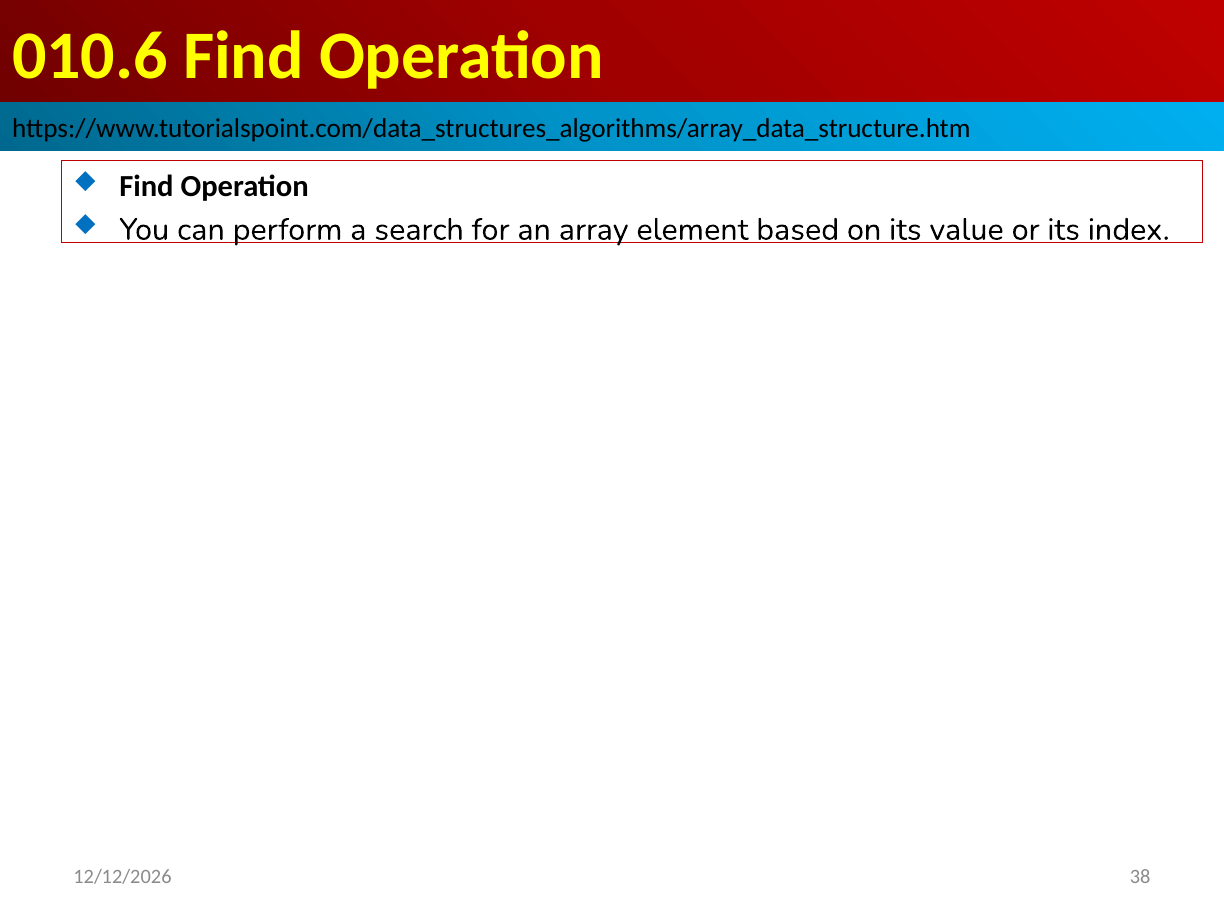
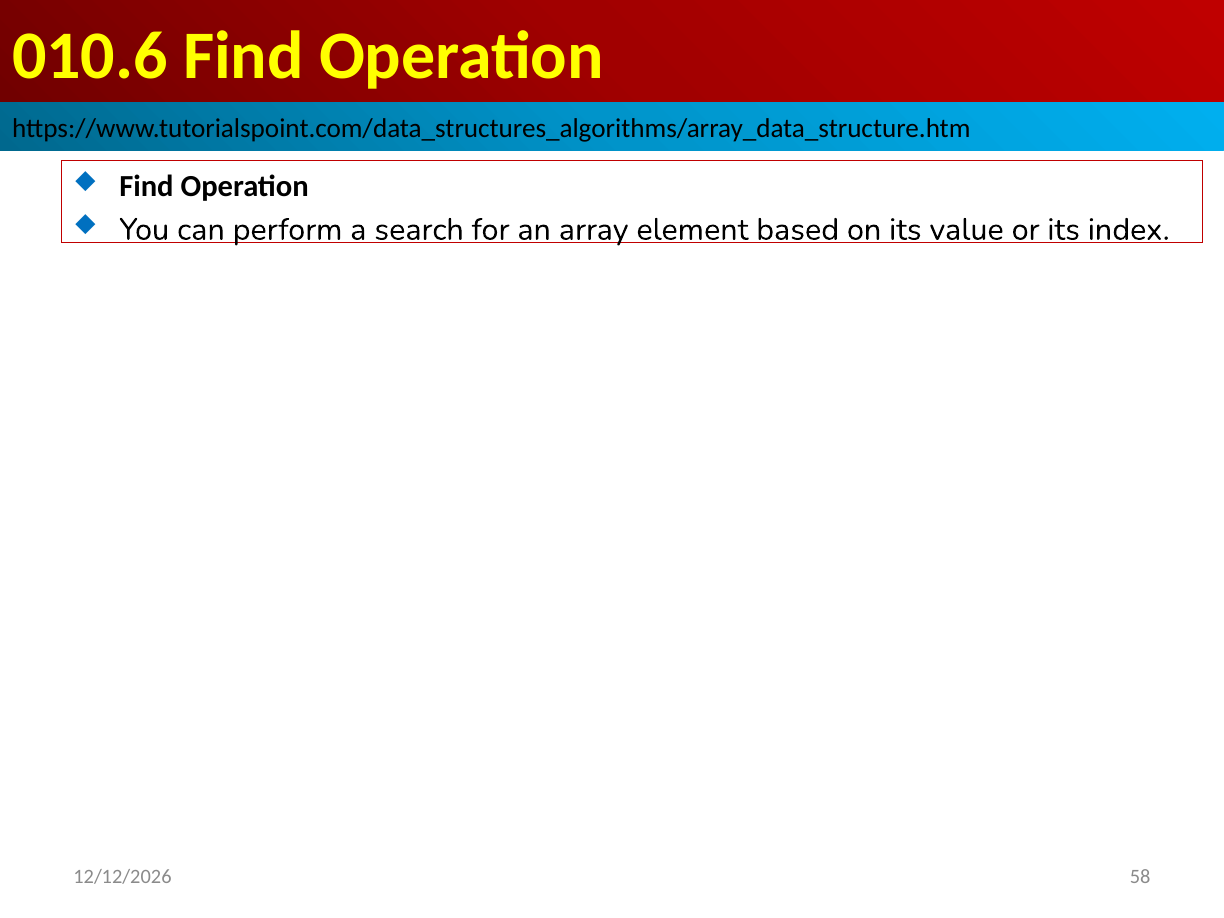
38: 38 -> 58 (1140, 876)
